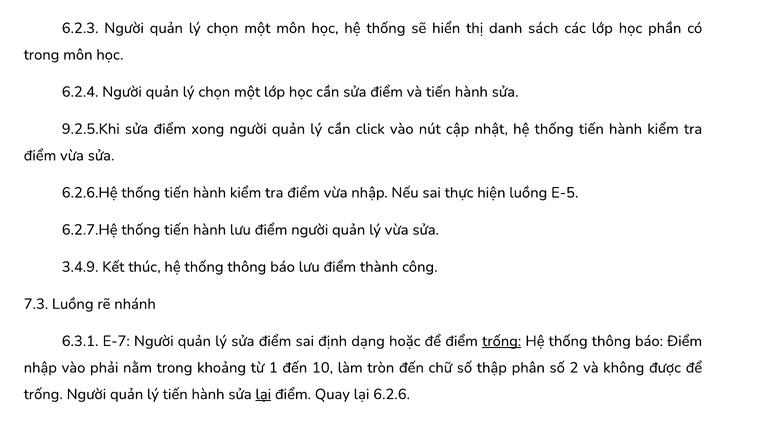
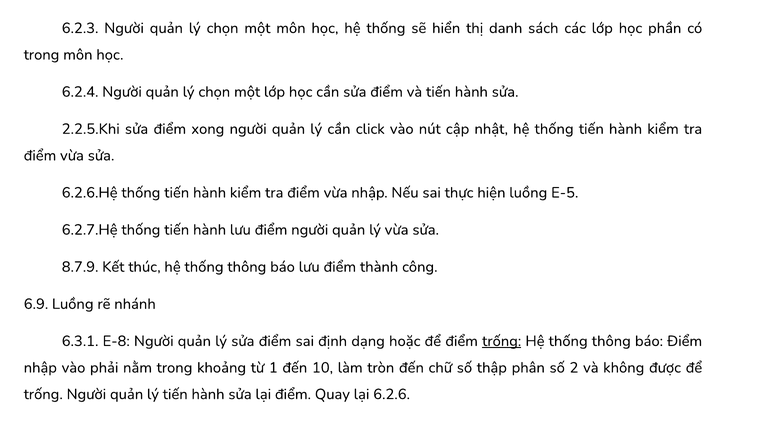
9.2.5.Khi: 9.2.5.Khi -> 2.2.5.Khi (91, 129)
3.4.9: 3.4.9 -> 8.7.9 (80, 267)
7.3: 7.3 -> 6.9 (36, 304)
E-7: E-7 -> E-8 (116, 342)
lại underline: present -> none (263, 395)
